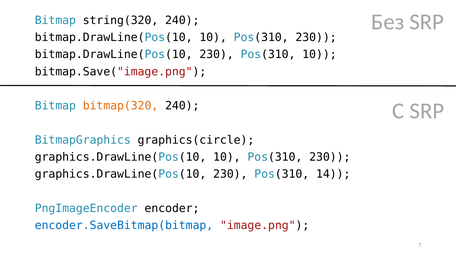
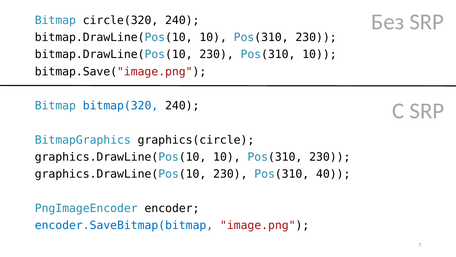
string(320: string(320 -> circle(320 (120, 20)
bitmap(320 colour: orange -> blue (120, 106)
14: 14 -> 40 (333, 174)
